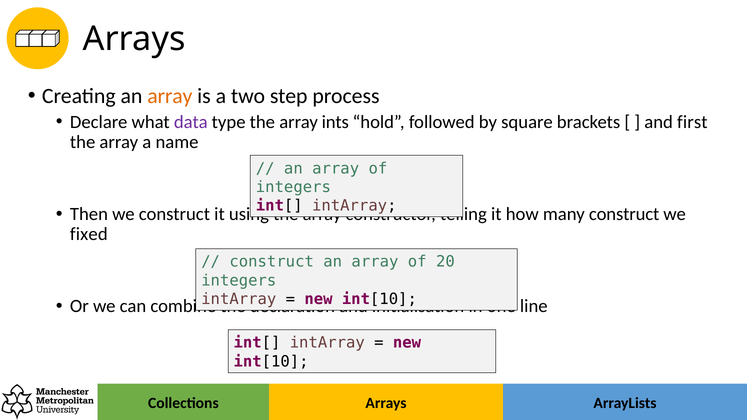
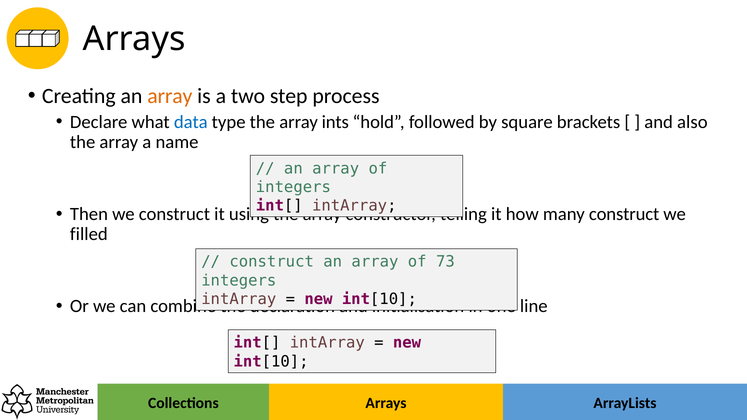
data colour: purple -> blue (191, 122)
first: first -> also (692, 122)
fixed: fixed -> filled (89, 234)
20: 20 -> 73 (445, 262)
